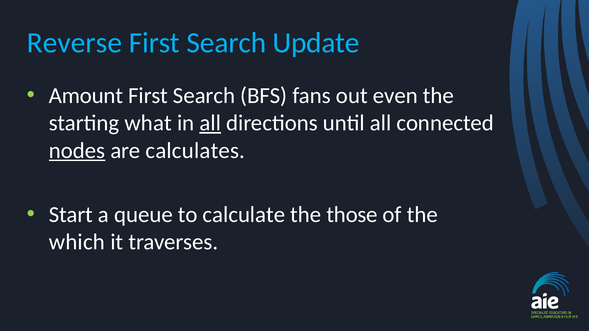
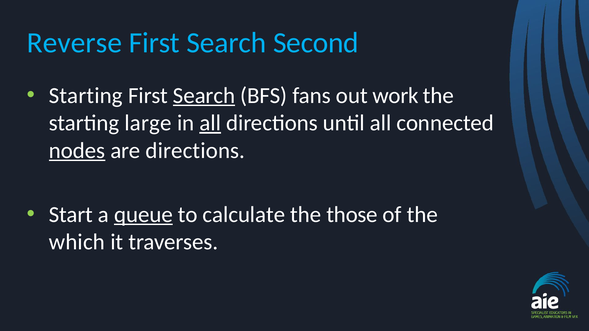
Update: Update -> Second (316, 43)
Amount: Amount -> Starting (86, 96)
Search underline: none -> present (204, 96)
even: even -> work (395, 96)
what: what -> large (148, 123)
are calculates: calculates -> directions (195, 151)
queue underline: none -> present (143, 215)
